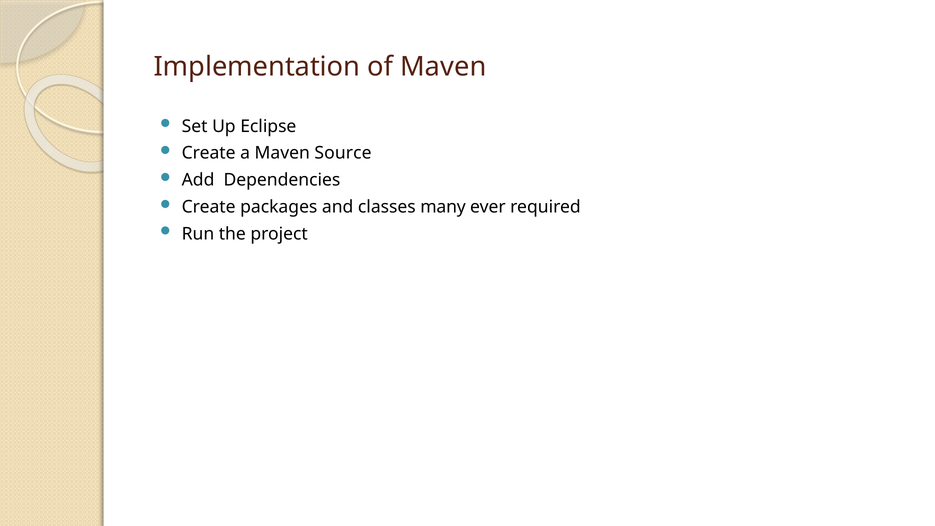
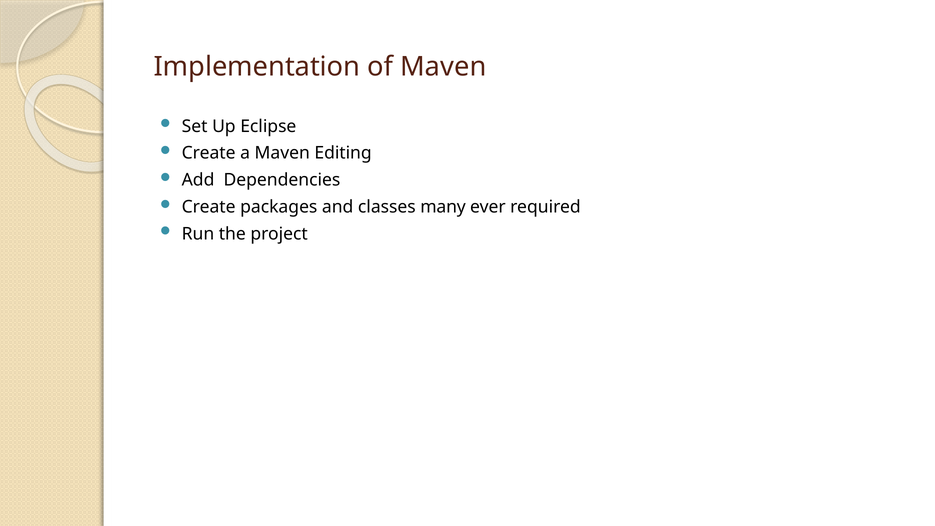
Source: Source -> Editing (343, 153)
